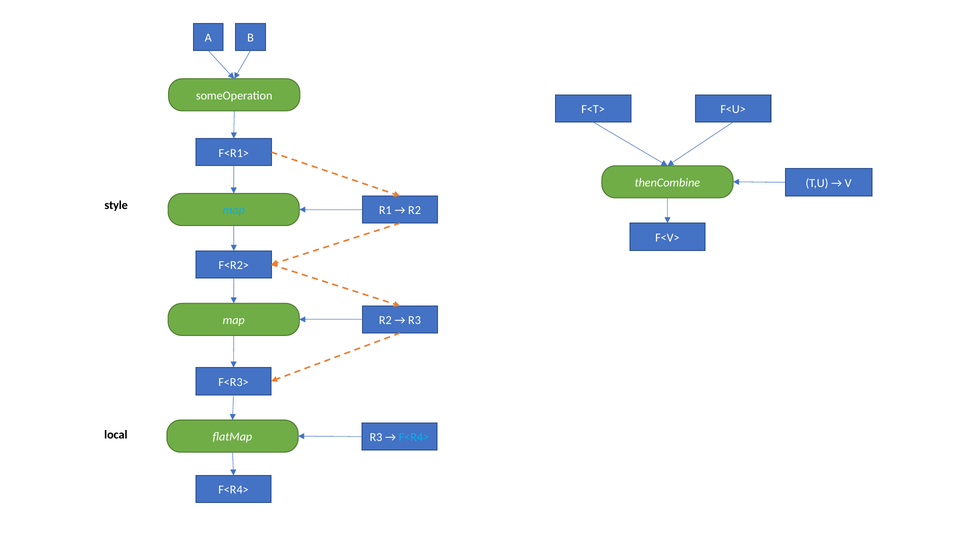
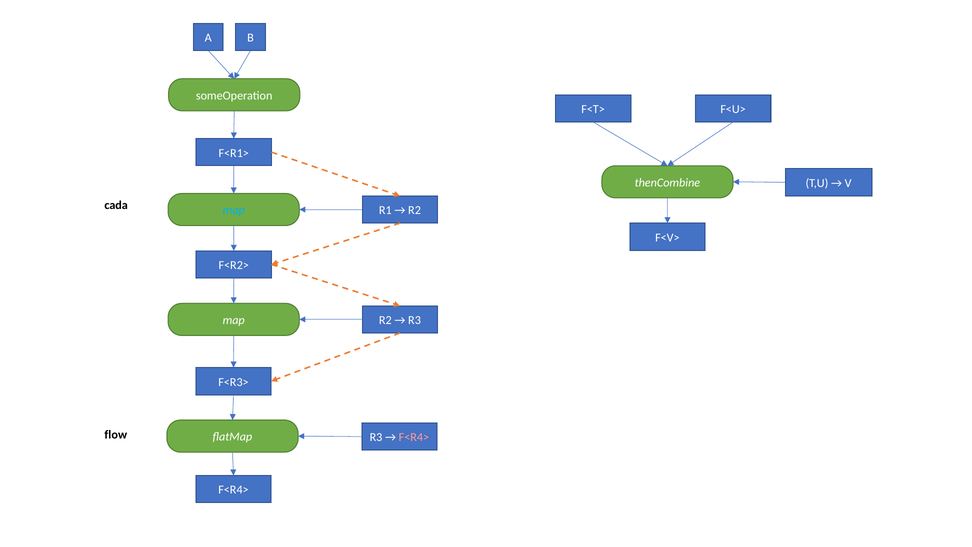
style: style -> cada (116, 205)
local: local -> flow (116, 435)
F<R4> colour: light blue -> pink (414, 437)
